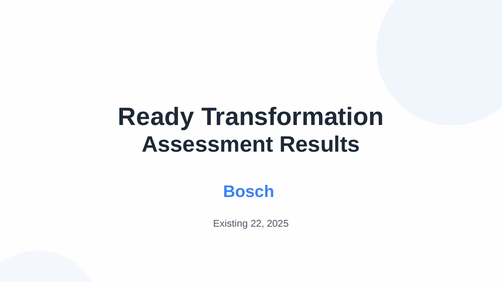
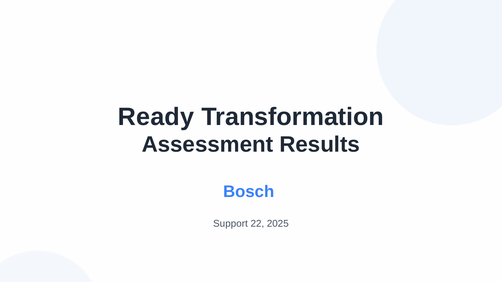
Existing: Existing -> Support (230, 224)
